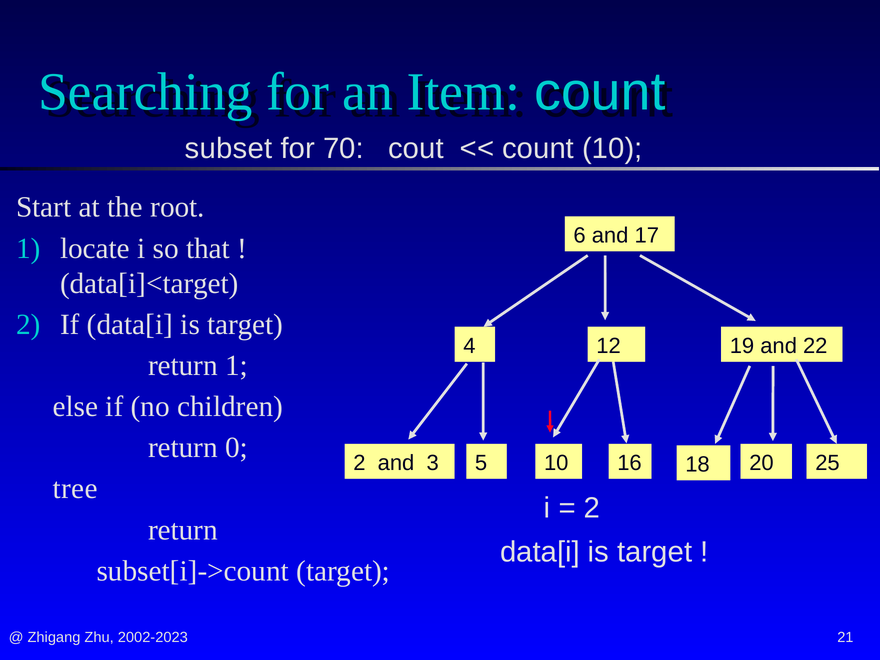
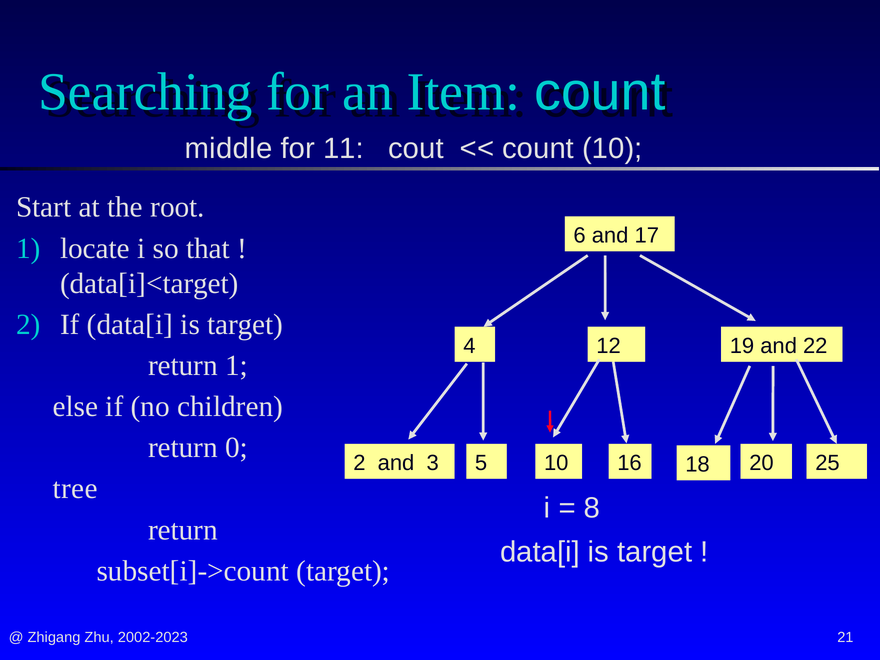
subset: subset -> middle (229, 149)
70: 70 -> 11 (343, 149)
2: 2 -> 8 (592, 508)
